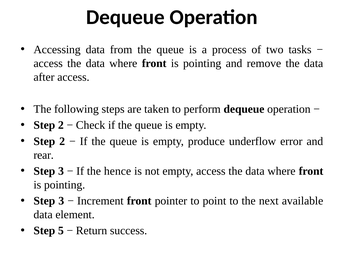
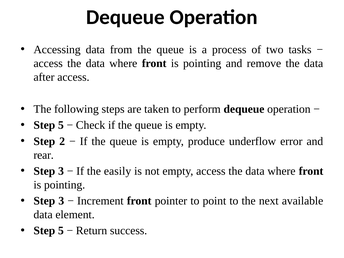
2: 2 -> 5 (61, 125)
hence: hence -> easily (118, 171)
